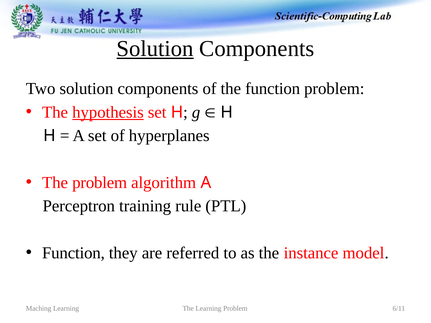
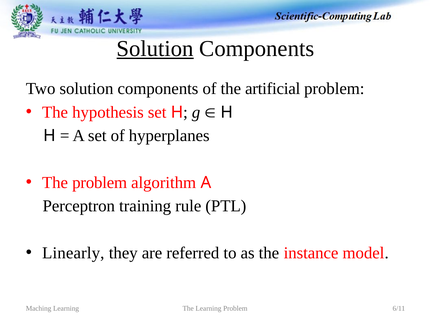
the function: function -> artificial (273, 89)
hypothesis underline: present -> none (108, 112)
Function: Function -> Linearly (73, 253)
